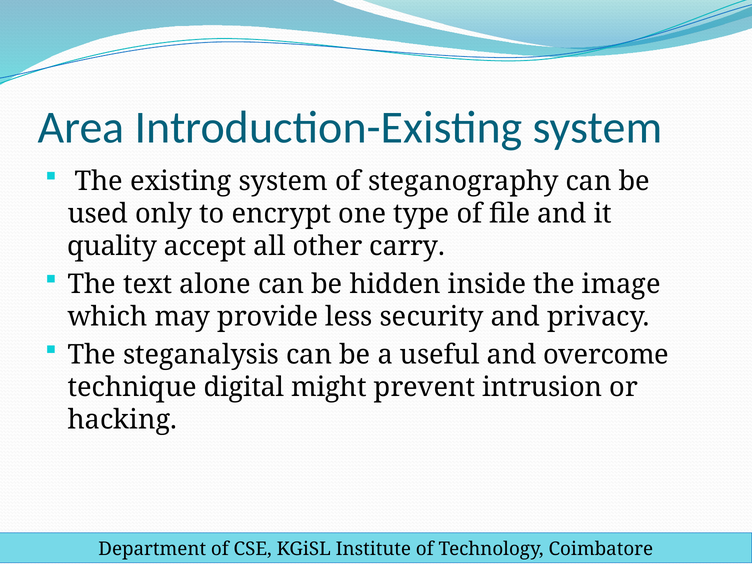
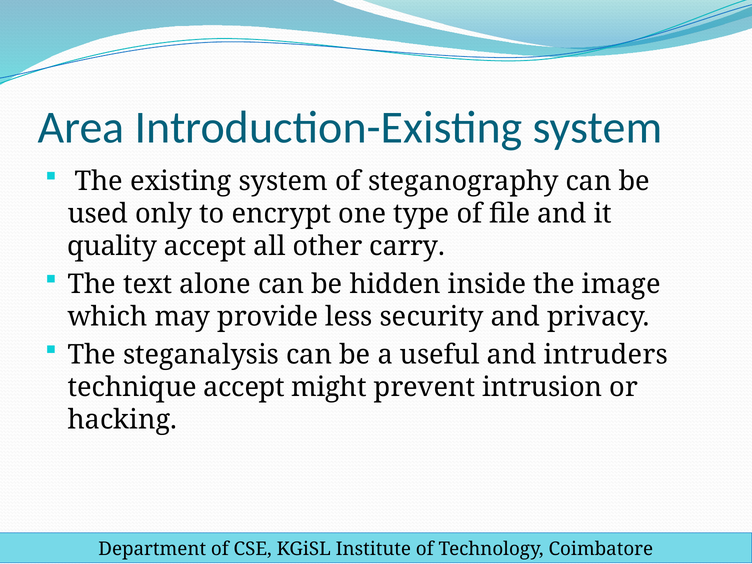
overcome: overcome -> intruders (606, 355)
technique digital: digital -> accept (244, 387)
